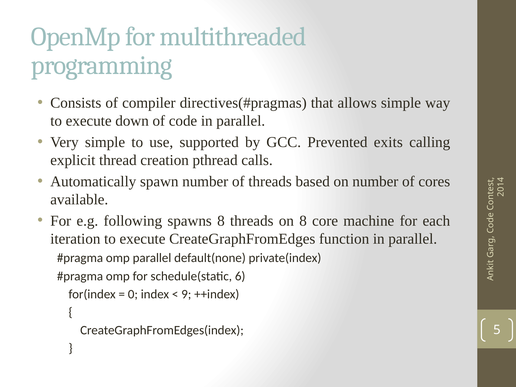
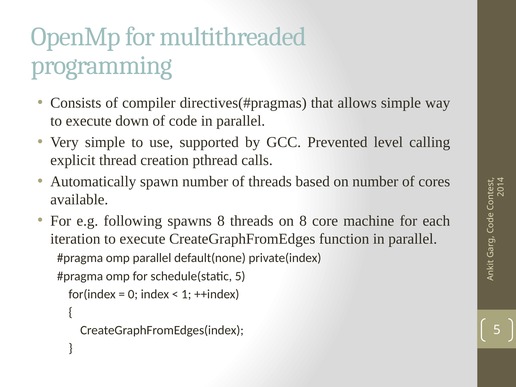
exits: exits -> level (388, 142)
schedule(static 6: 6 -> 5 (240, 276)
9: 9 -> 1 (186, 294)
